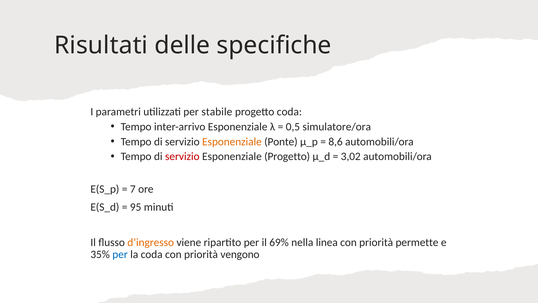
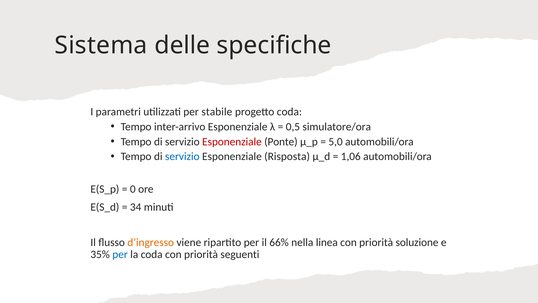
Risultati: Risultati -> Sistema (101, 45)
Esponenziale colour: orange -> red (232, 141)
8,6: 8,6 -> 5,0 (336, 141)
servizio colour: red -> blue (182, 156)
Esponenziale Progetto: Progetto -> Risposta (287, 156)
3,02: 3,02 -> 1,06 (351, 156)
7: 7 -> 0 (133, 189)
95: 95 -> 34 (136, 207)
69%: 69% -> 66% (279, 242)
permette: permette -> soluzione (417, 242)
vengono: vengono -> seguenti (240, 254)
